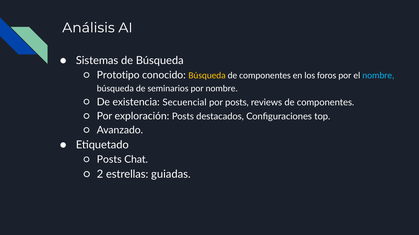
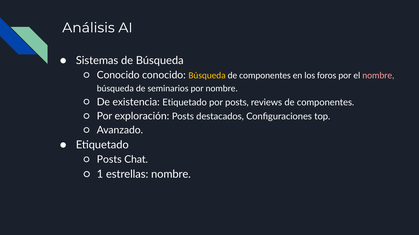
Prototipo: Prototipo -> Conocido (118, 75)
nombre colour: light blue -> pink (378, 76)
existencia Secuencial: Secuencial -> Etiquetado (185, 103)
2: 2 -> 1 (100, 175)
estrellas guiadas: guiadas -> nombre (171, 175)
